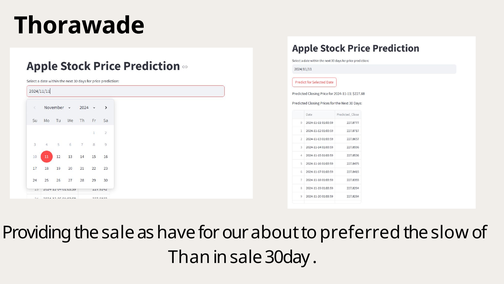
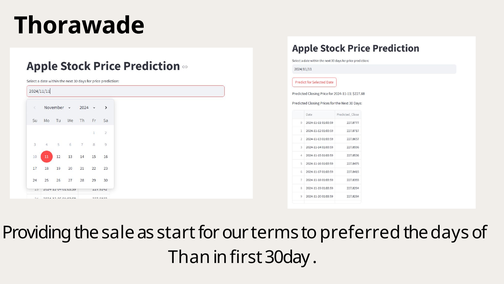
have: have -> start (176, 232)
about: about -> terms (275, 232)
slow: slow -> days (450, 232)
in sale: sale -> first (246, 257)
